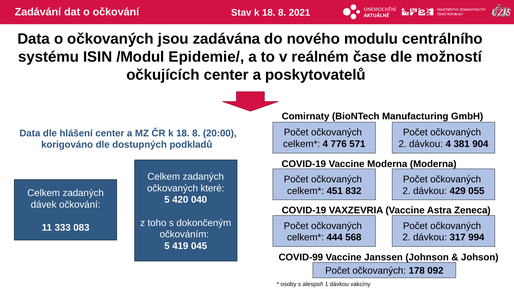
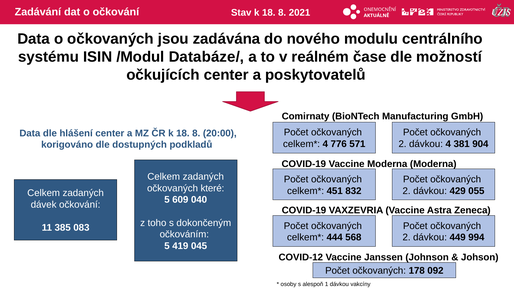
Epidemie/: Epidemie/ -> Databáze/ (206, 57)
420: 420 -> 609 (180, 200)
333: 333 -> 385 (63, 228)
317: 317 -> 449 (458, 238)
COVID-99: COVID-99 -> COVID-12 (301, 257)
